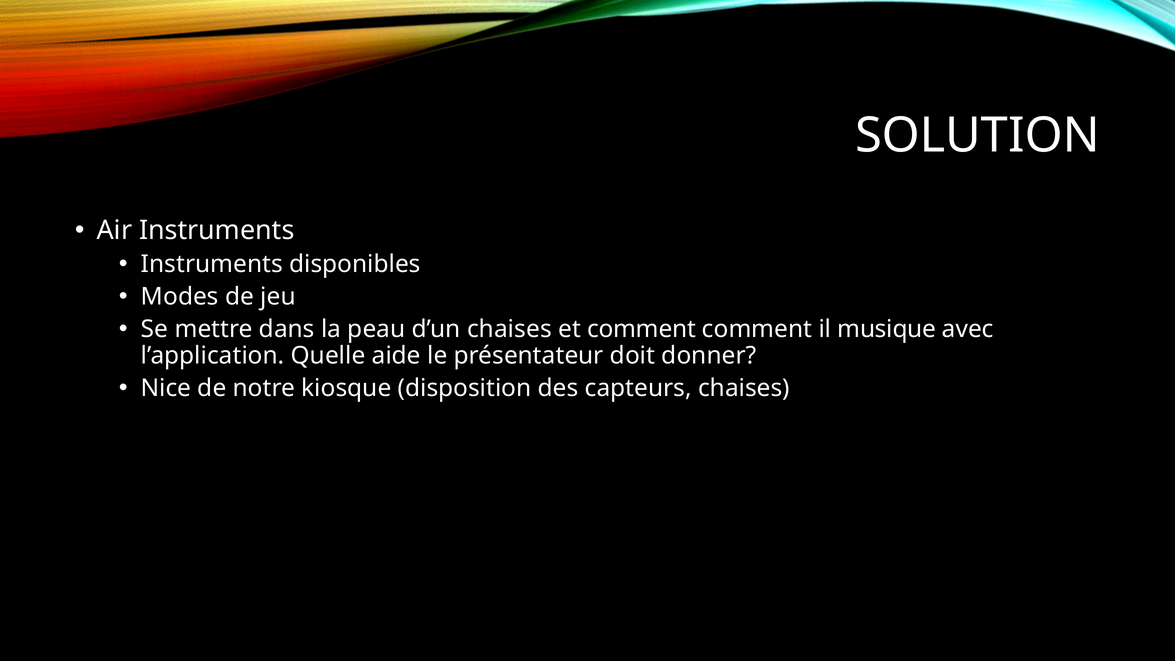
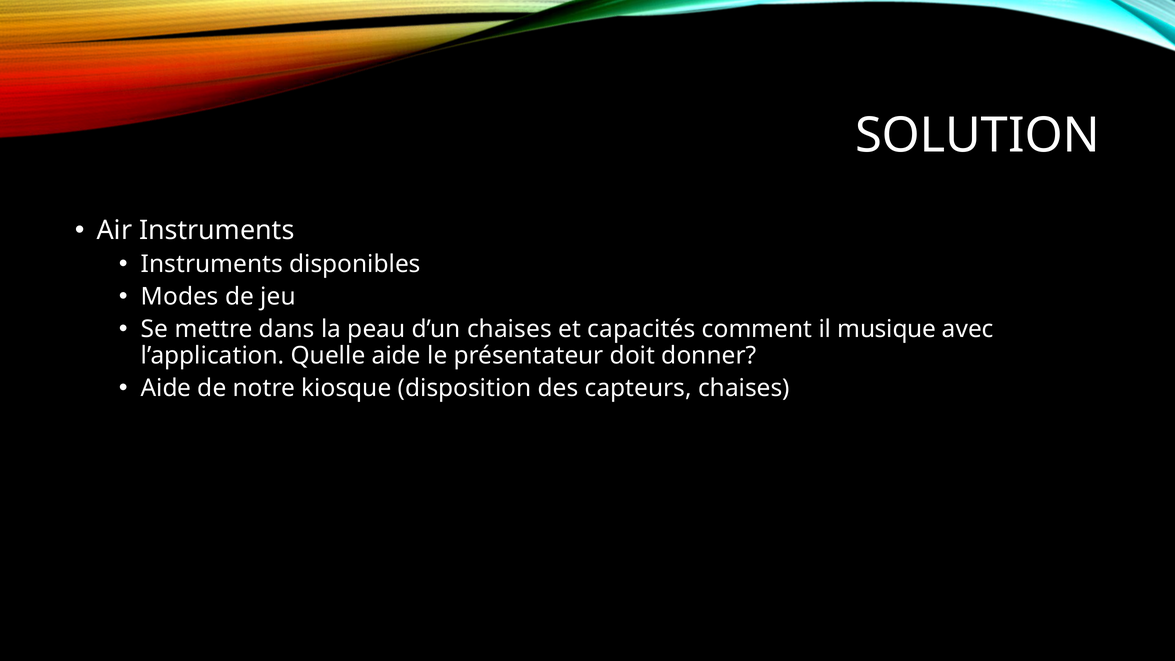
et comment: comment -> capacités (641, 329)
Nice: Nice -> Aide (166, 388)
